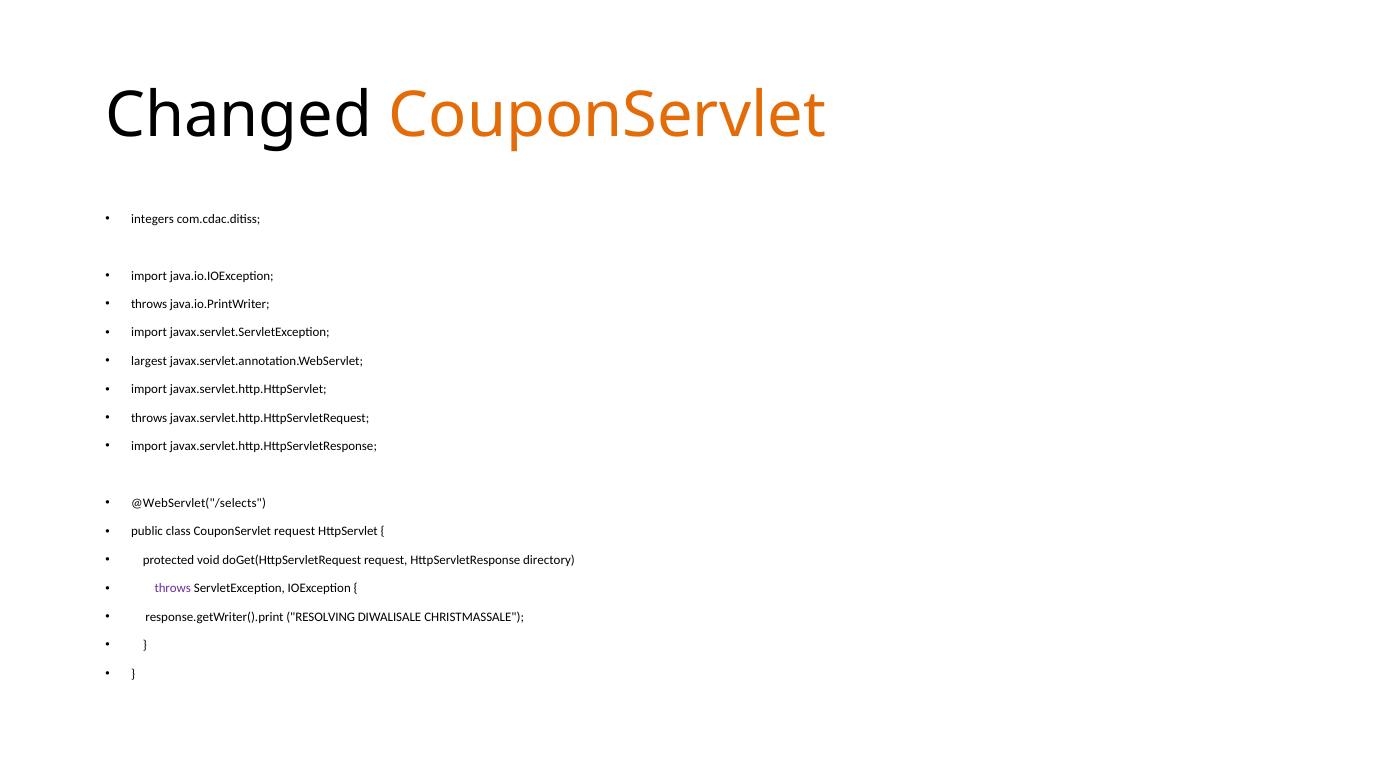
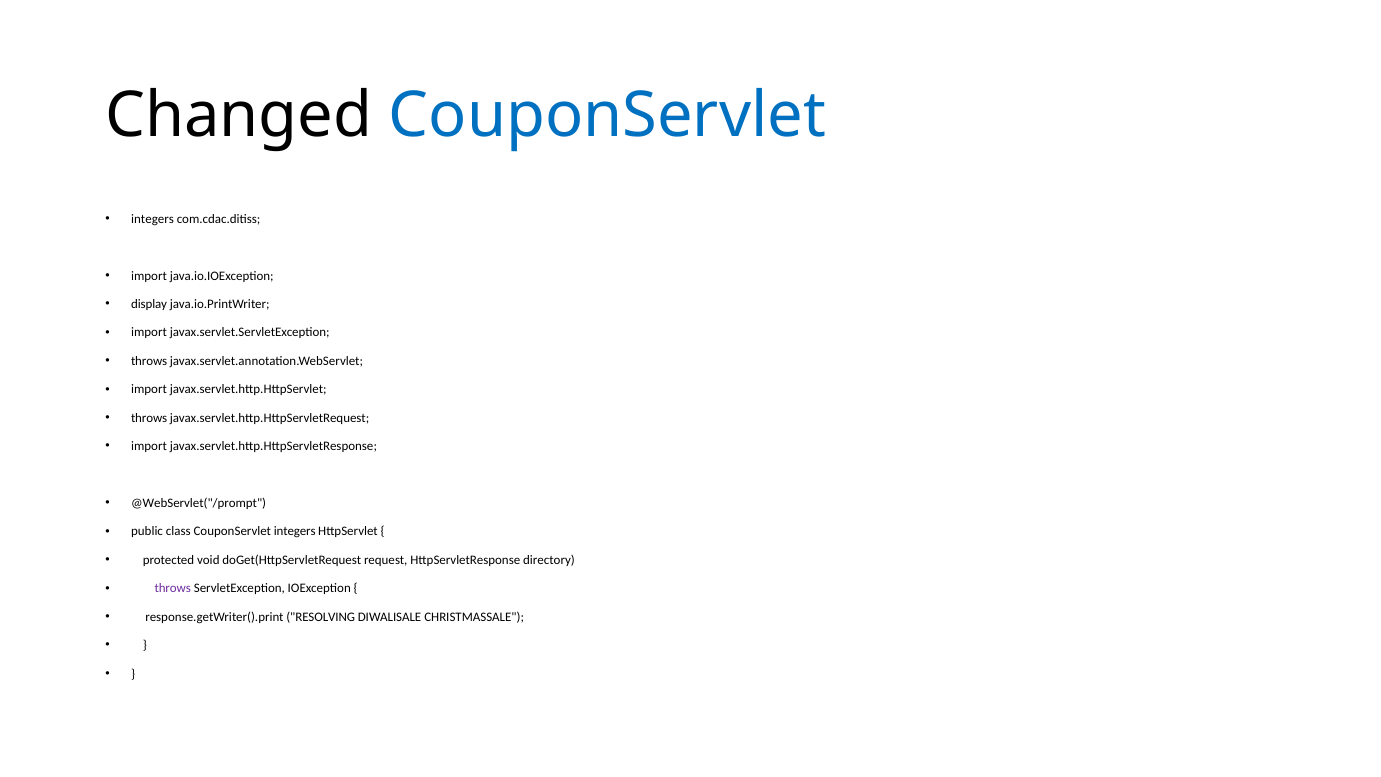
CouponServlet colour: orange -> blue (607, 116)
throws: throws -> display (149, 304)
largest: largest -> throws (149, 361)
@WebServlet("/selects: @WebServlet("/selects -> @WebServlet("/prompt (199, 503)
CouponServlet request: request -> integers (295, 531)
